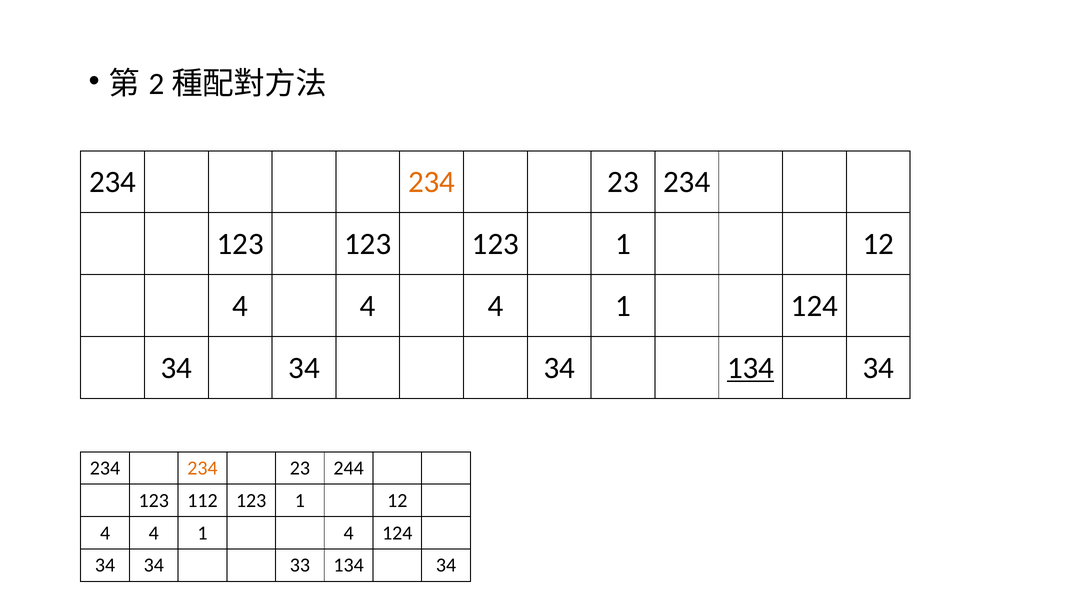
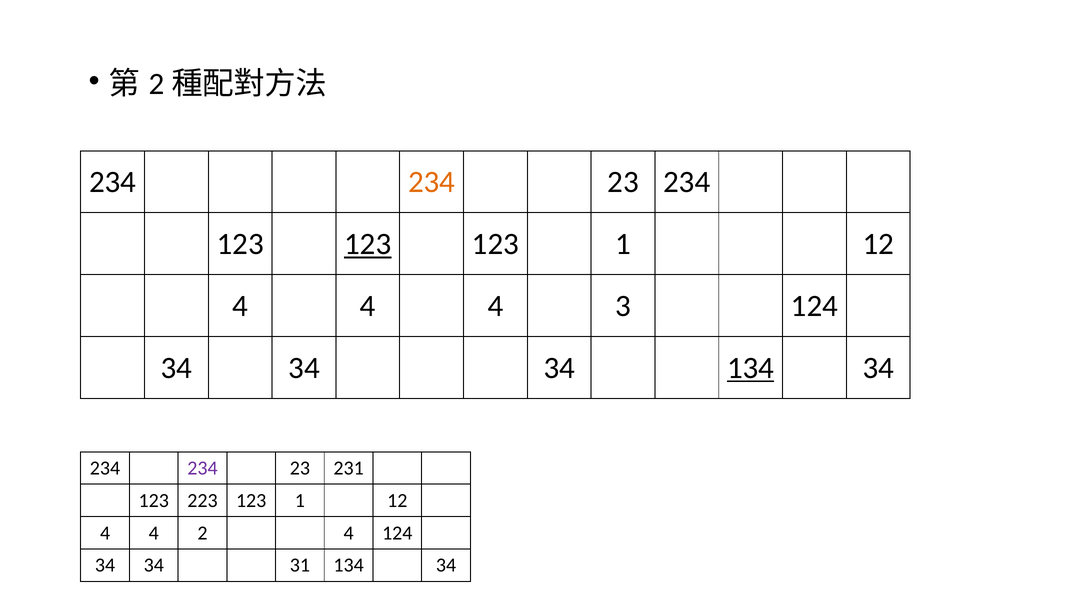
123 underline: none -> present (368, 244)
4 4 4 1: 1 -> 3 (623, 306)
234 colour: orange -> purple (202, 468)
244: 244 -> 231 (349, 468)
112: 112 -> 223 (202, 501)
1: 1 -> 2 (202, 533)
33: 33 -> 31 (300, 565)
